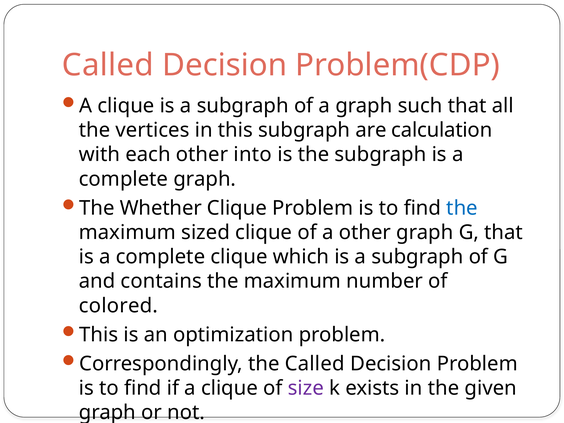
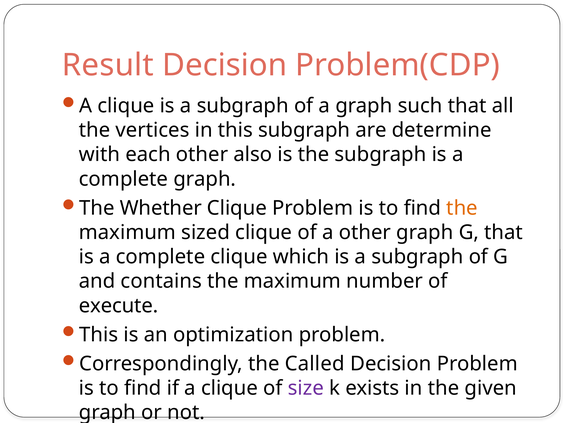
Called: Called -> Result (108, 65)
calculation: calculation -> determine (442, 130)
into: into -> also (253, 155)
the colour: blue -> orange (462, 208)
colored: colored -> execute (119, 306)
